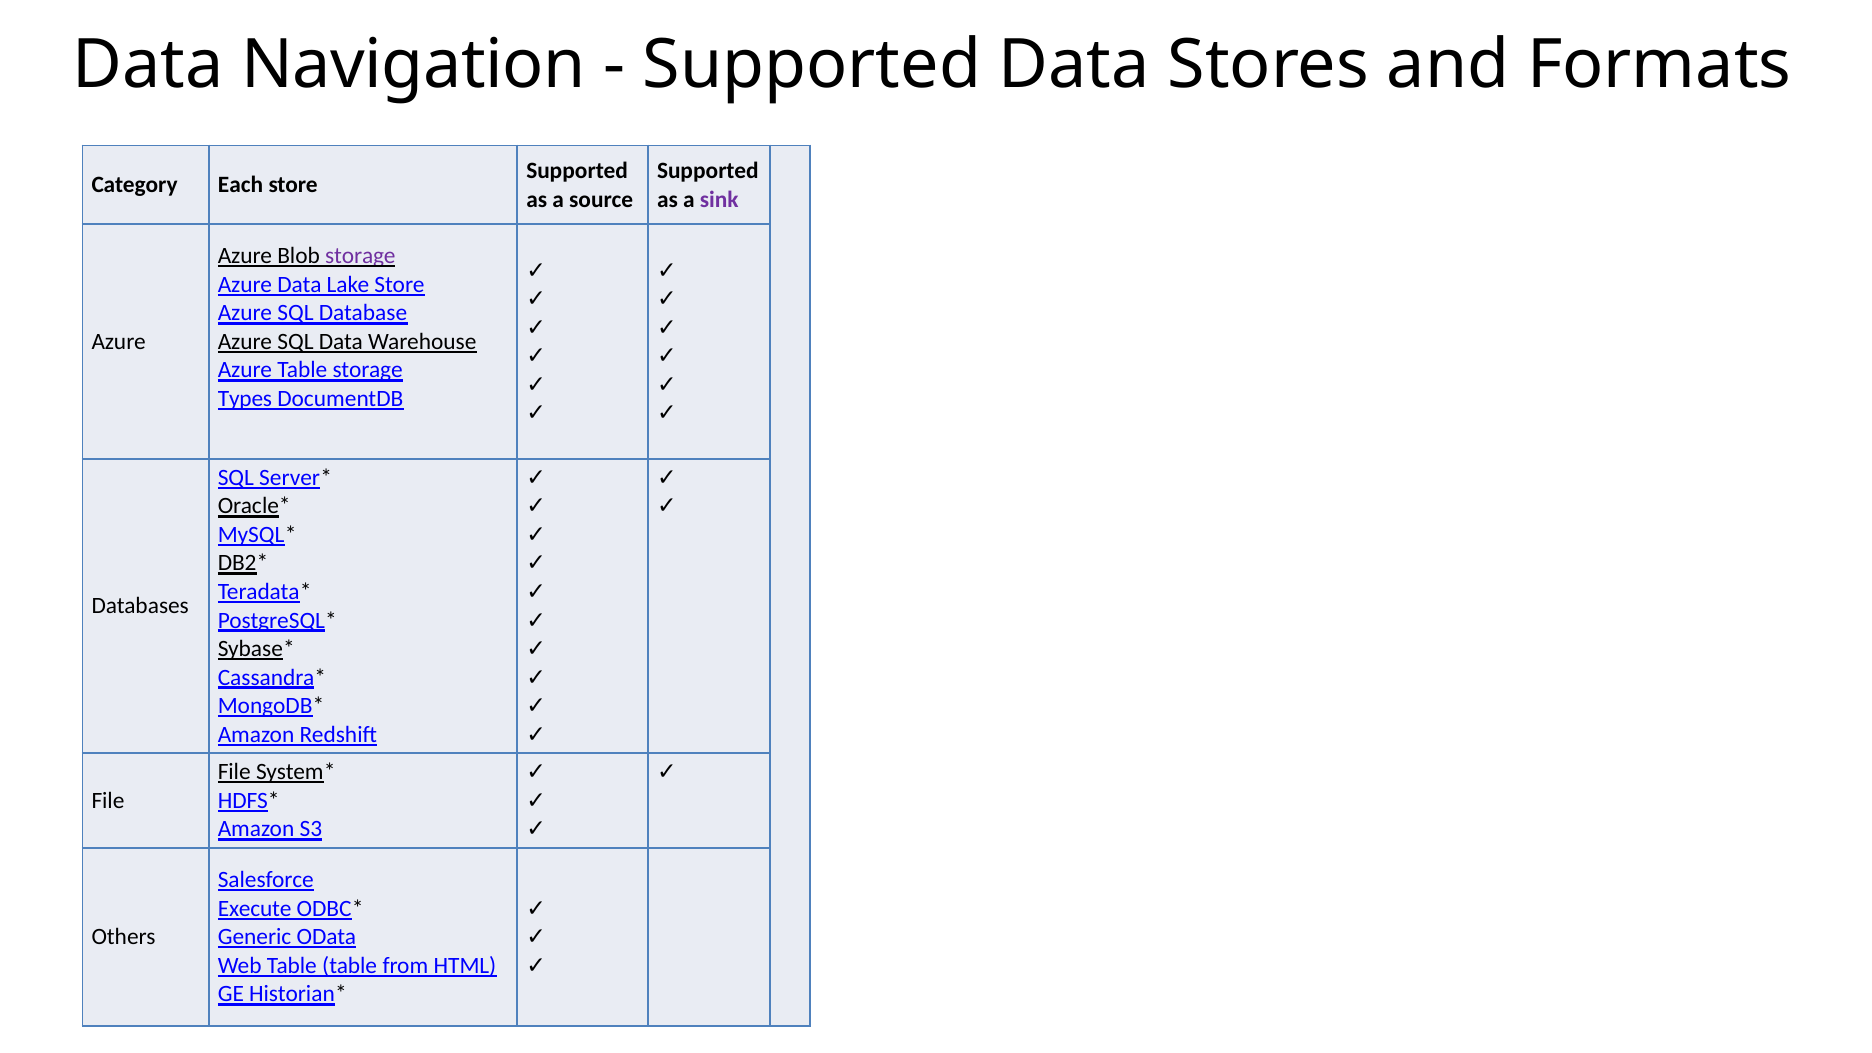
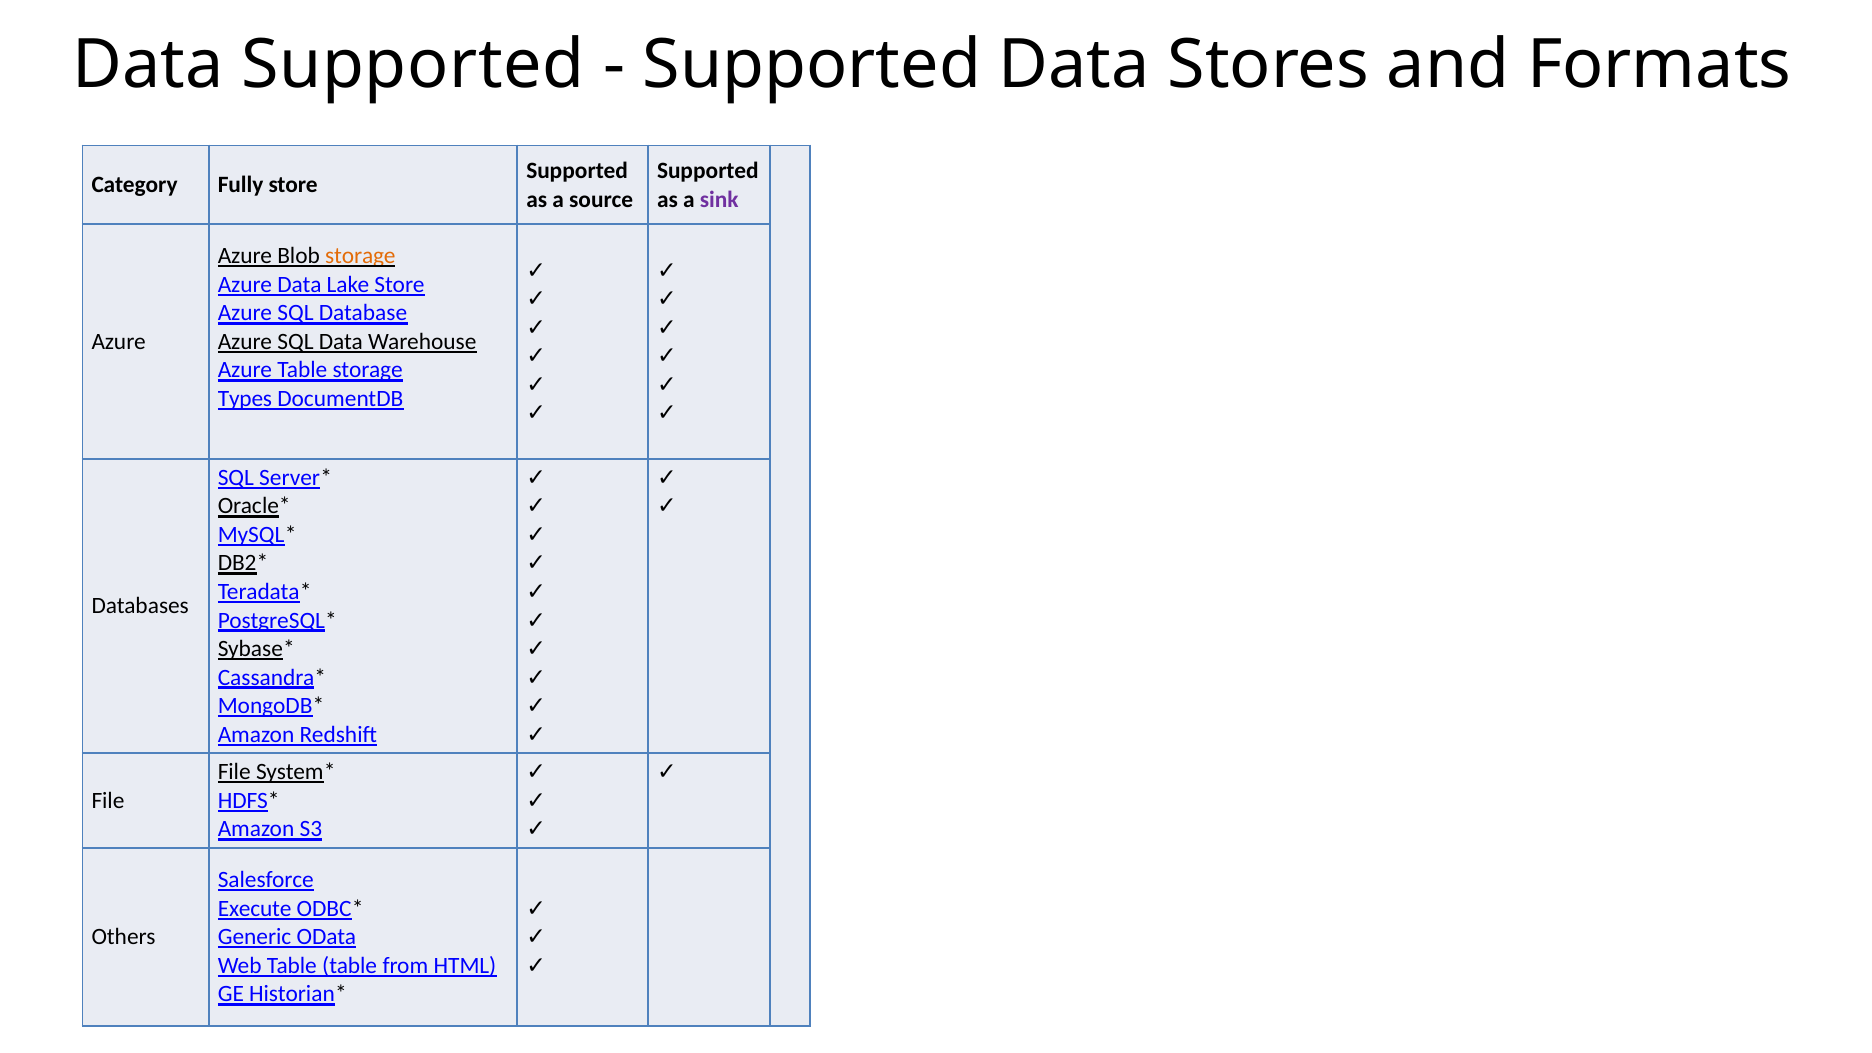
Data Navigation: Navigation -> Supported (413, 65)
Each: Each -> Fully (241, 185)
storage colour: purple -> orange (360, 256)
